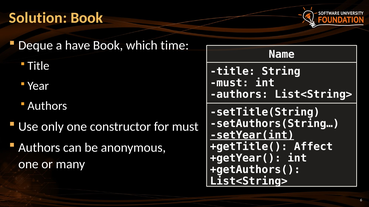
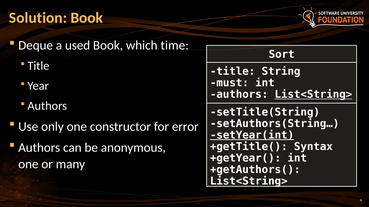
have: have -> used (78, 45)
Name: Name -> Sort (282, 55)
List<String> underline: none -> present (313, 95)
for must: must -> error (185, 127)
Affect: Affect -> Syntax (313, 147)
